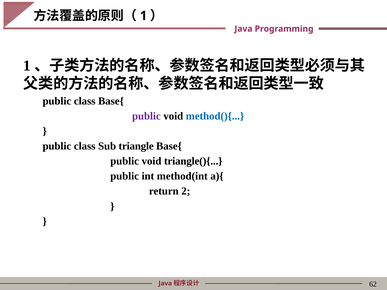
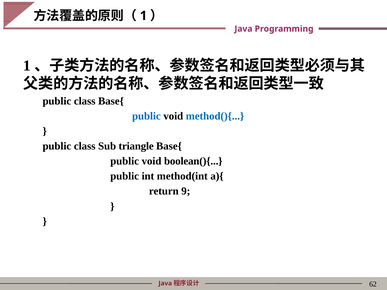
public colour: purple -> blue (146, 116)
triangle(){: triangle(){ -> boolean(){ (193, 161)
2: 2 -> 9 (186, 191)
